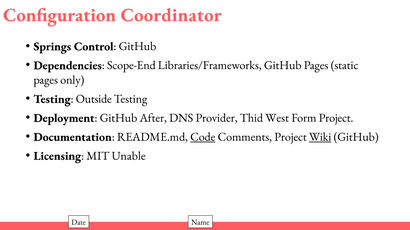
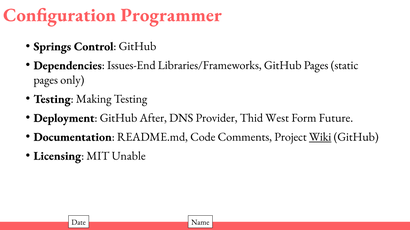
Coordinator: Coordinator -> Programmer (171, 15)
Scope-End: Scope-End -> Issues-End (131, 66)
Outside: Outside -> Making (94, 99)
Form Project: Project -> Future (336, 118)
Code underline: present -> none (203, 137)
